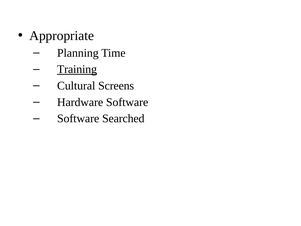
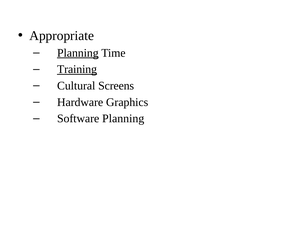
Planning underline: none -> present (78, 53)
Hardware Software: Software -> Graphics (127, 102)
Software Searched: Searched -> Planning (123, 118)
